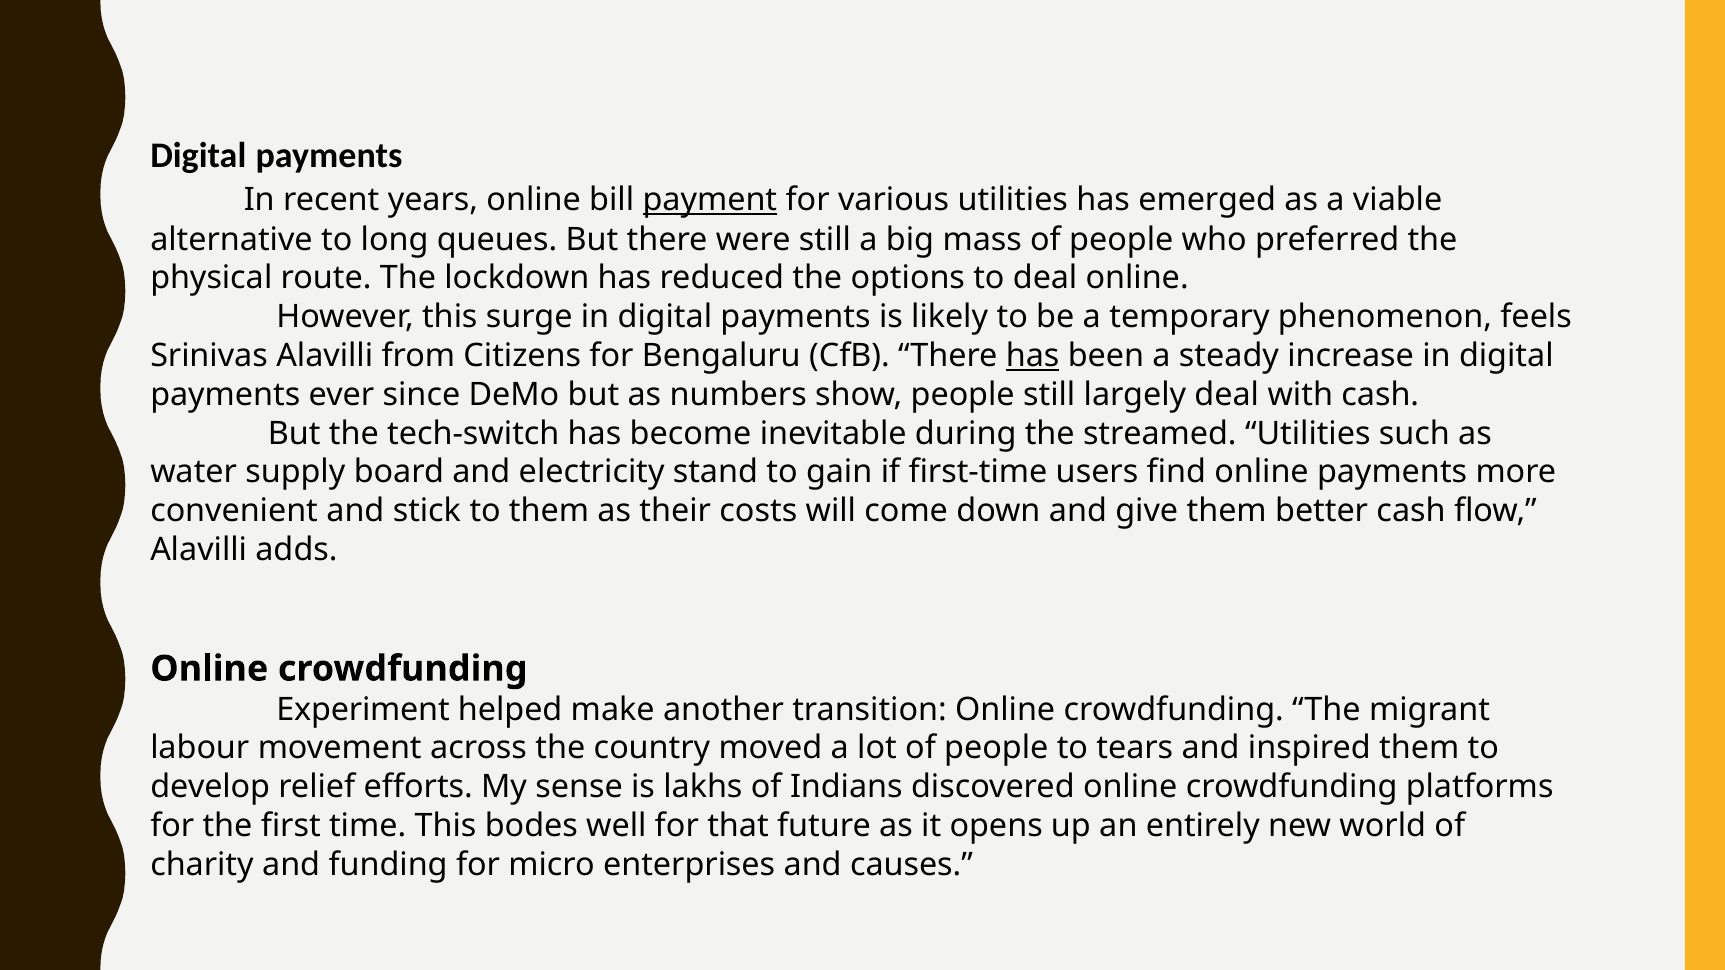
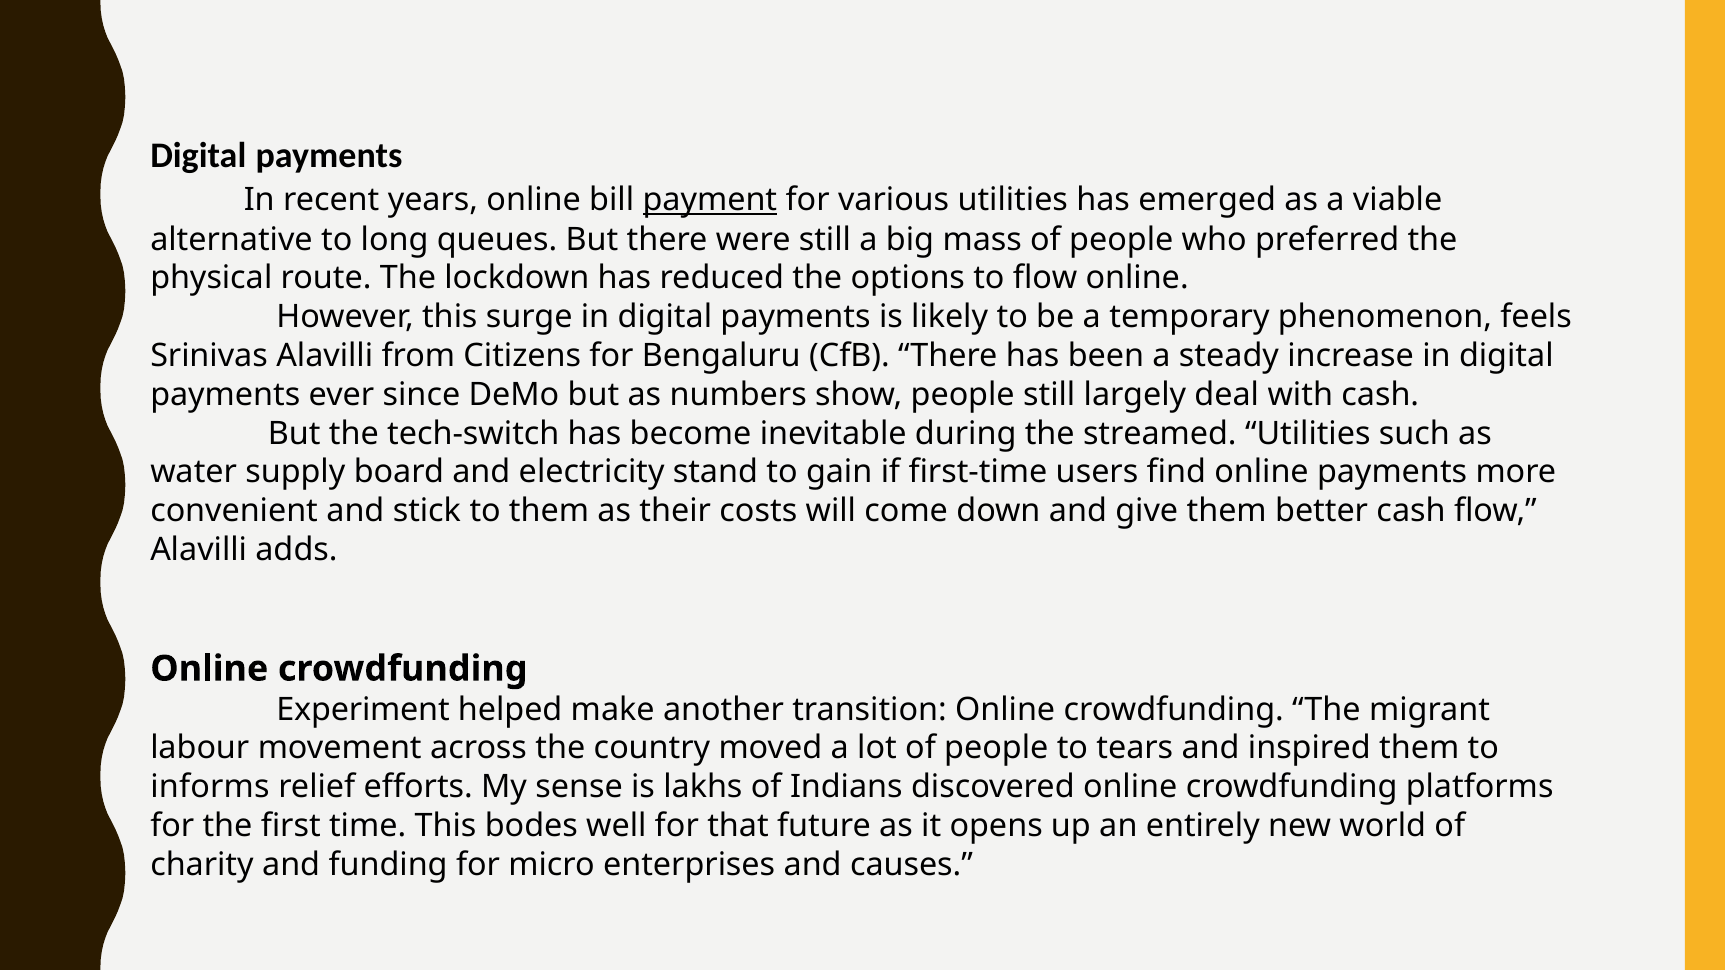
to deal: deal -> flow (1045, 278)
has underline: present -> none (1033, 356)
develop: develop -> informs (210, 787)
